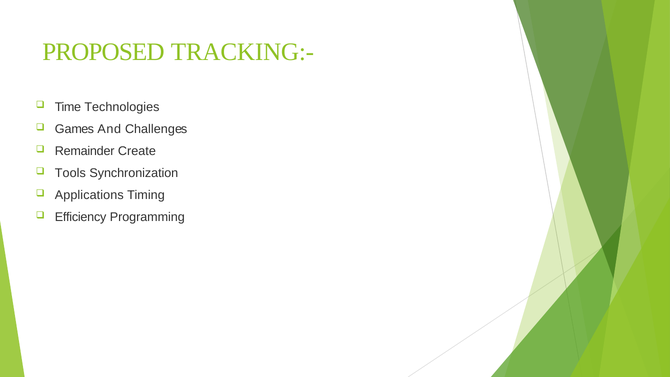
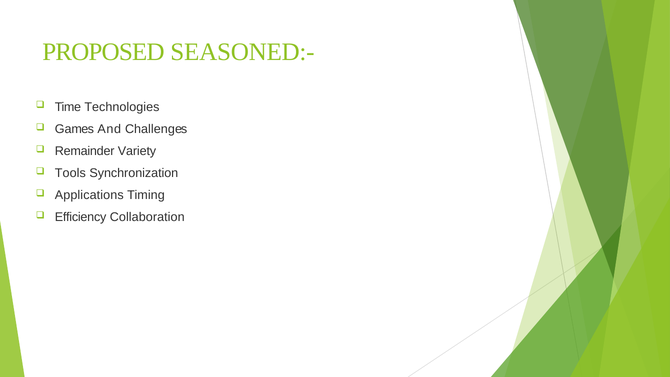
TRACKING:-: TRACKING:- -> SEASONED:- (242, 52)
Create: Create -> Variety (137, 151)
Programming: Programming -> Collaboration (147, 217)
